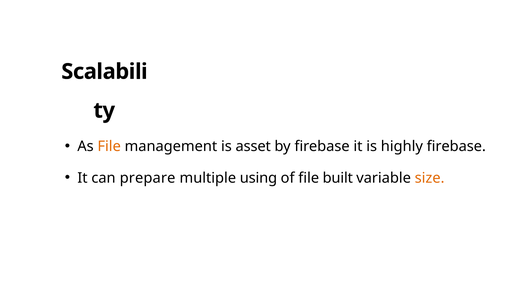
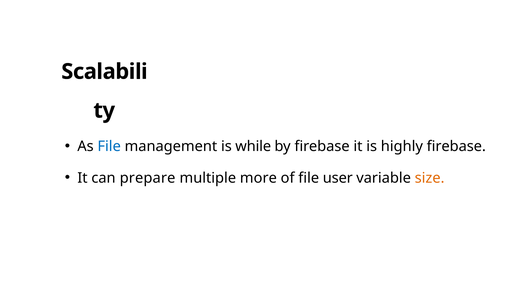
File colour: orange -> blue (109, 147)
asset: asset -> while (253, 147)
using: using -> more (258, 178)
built: built -> user (338, 178)
